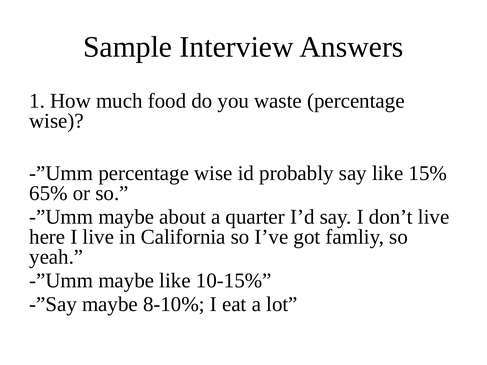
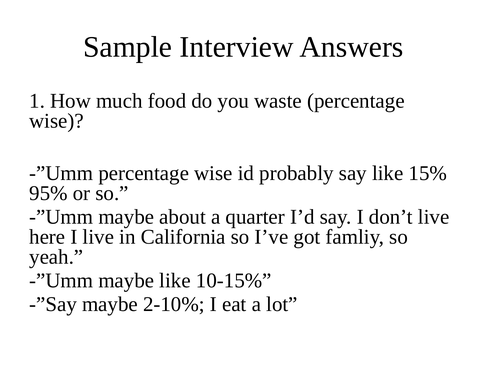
65%: 65% -> 95% (48, 193)
8-10%: 8-10% -> 2-10% (174, 304)
